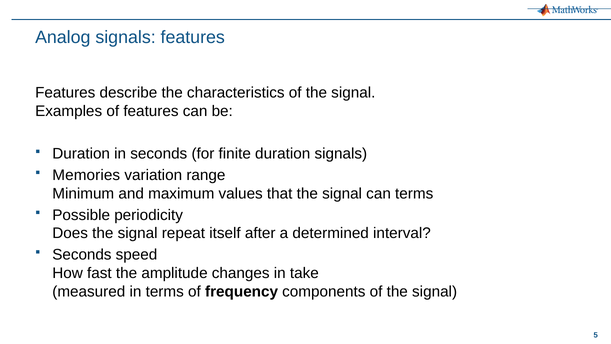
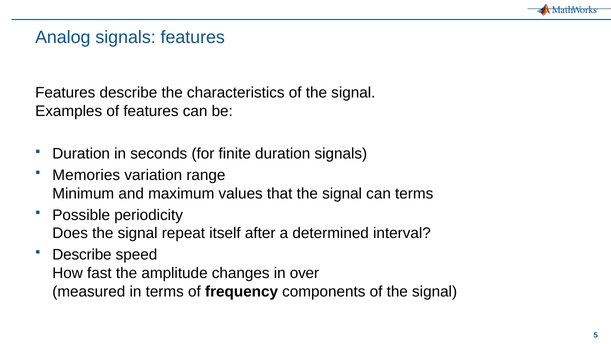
Seconds: Seconds -> Describe (82, 255)
take: take -> over (304, 273)
